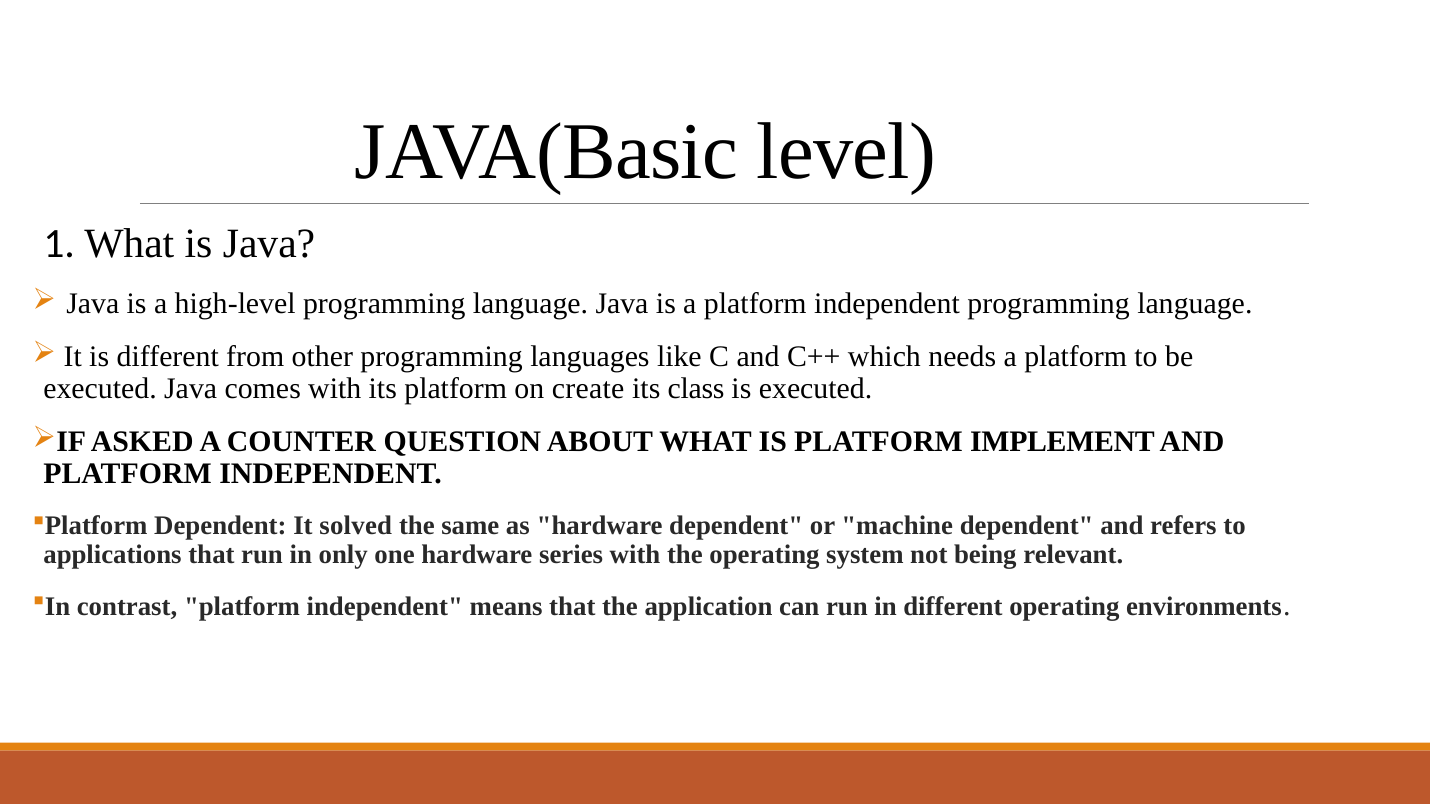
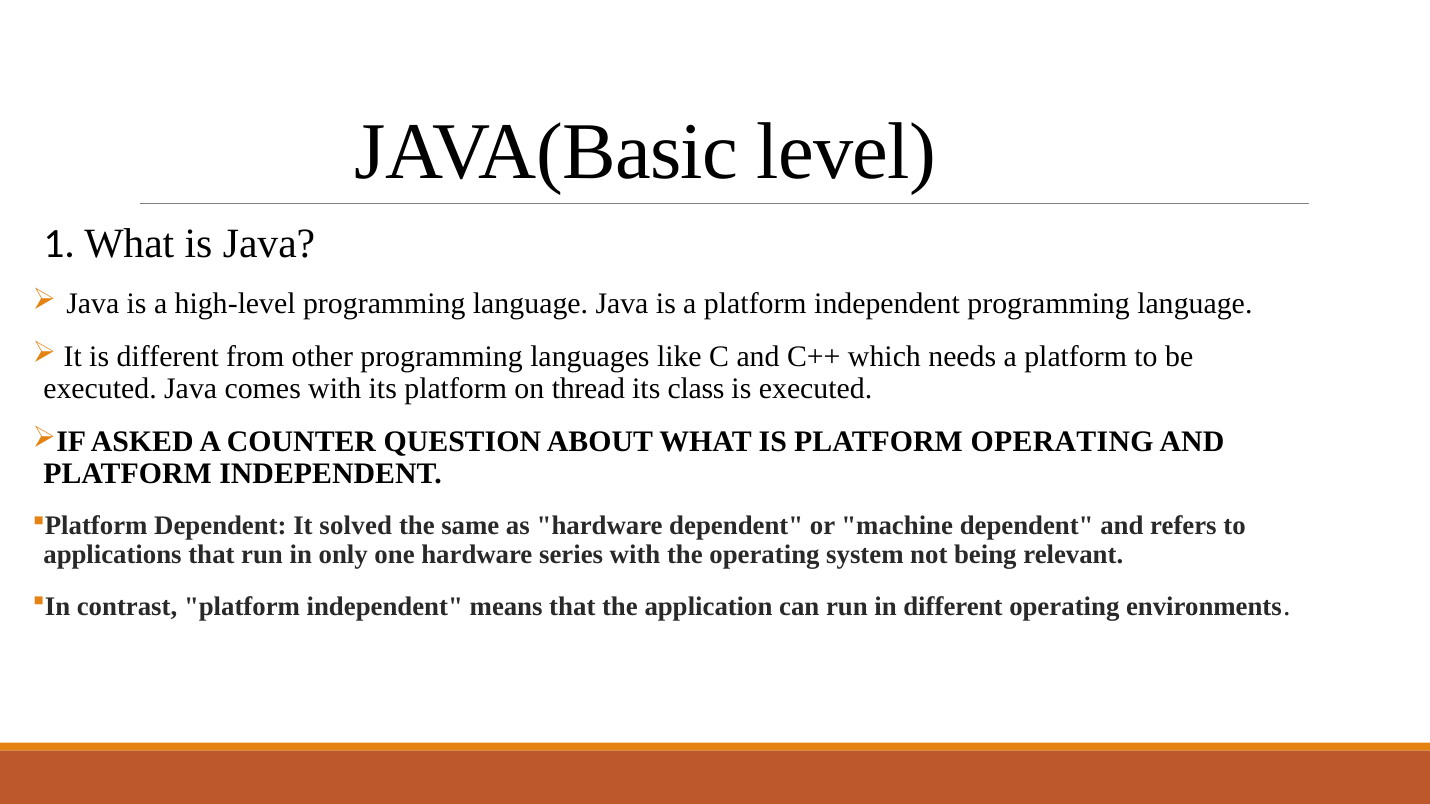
create: create -> thread (588, 389)
PLATFORM IMPLEMENT: IMPLEMENT -> OPERATING (1062, 442)
